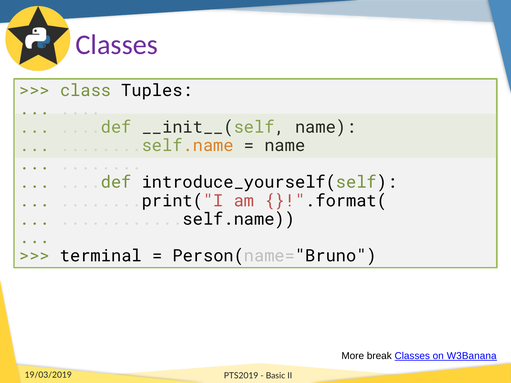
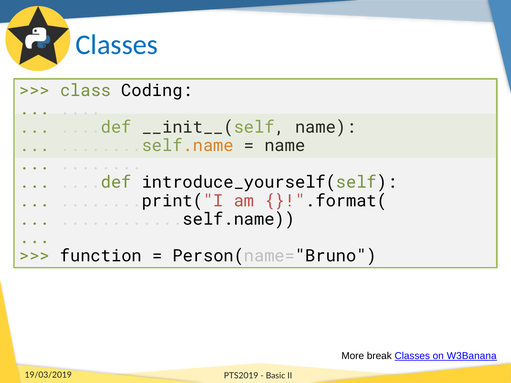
Classes colour: purple -> blue (117, 45)
Tuples: Tuples -> Coding (157, 91)
terminal: terminal -> function (101, 256)
